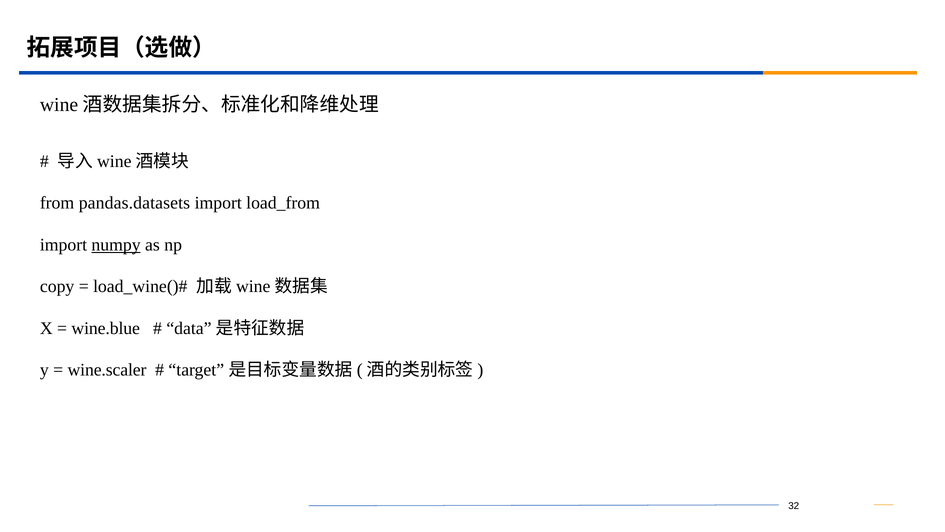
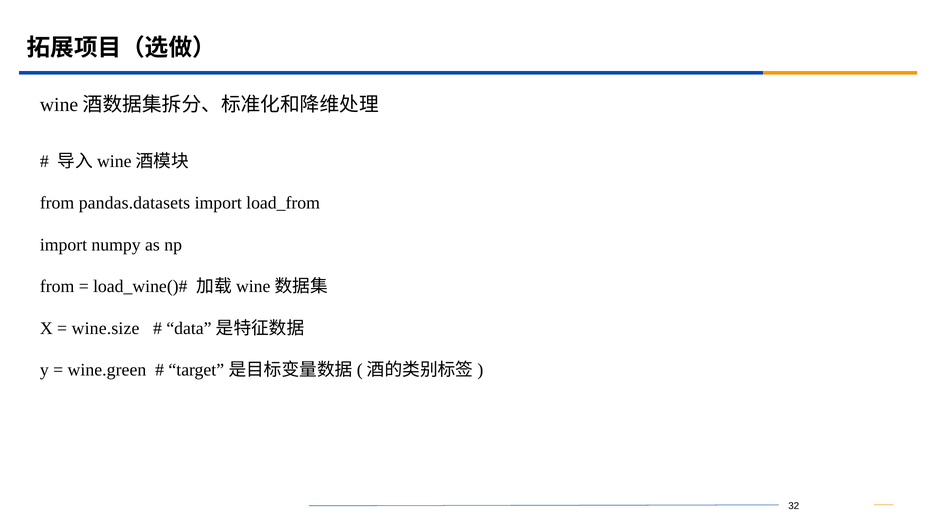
numpy underline: present -> none (116, 245)
copy: copy -> from (57, 286)
wine.blue: wine.blue -> wine.size (106, 328)
wine.scaler: wine.scaler -> wine.green (107, 370)
